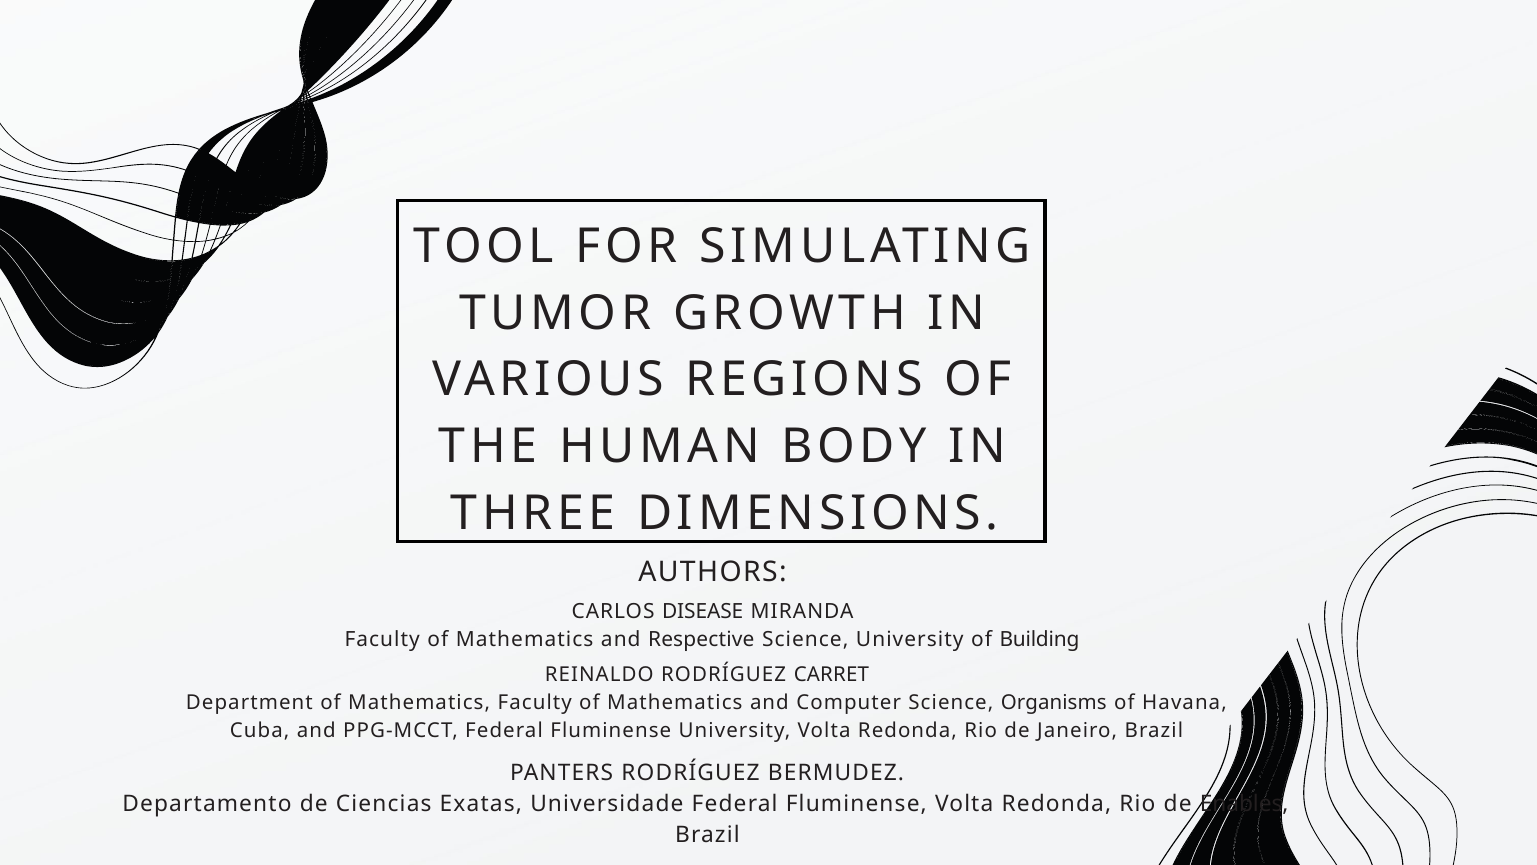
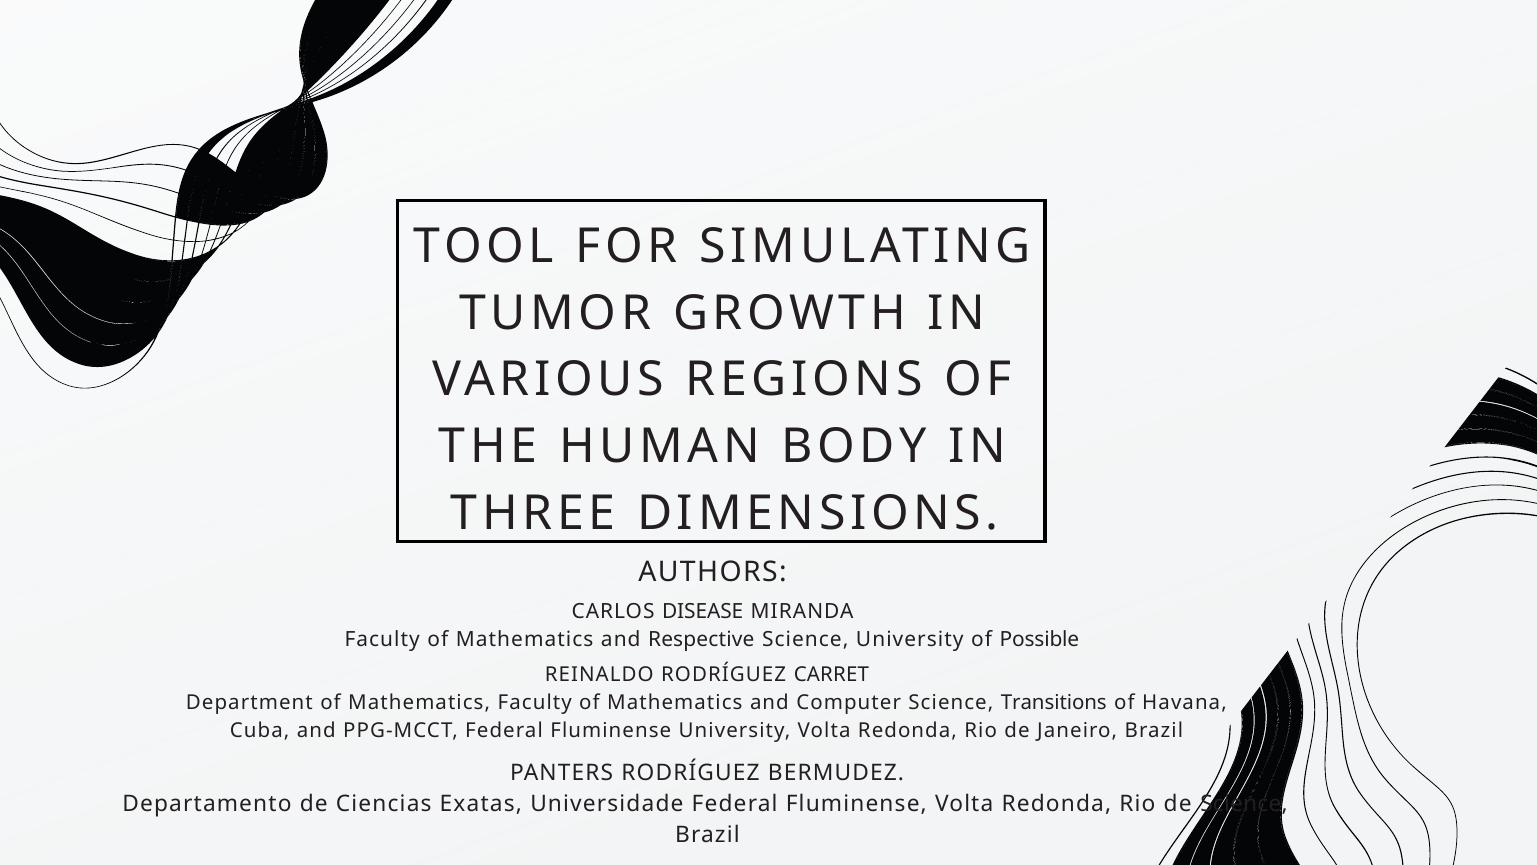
Building: Building -> Possible (1039, 640)
Organisms: Organisms -> Transitions (1054, 703)
de Enables: Enables -> Science (1244, 803)
